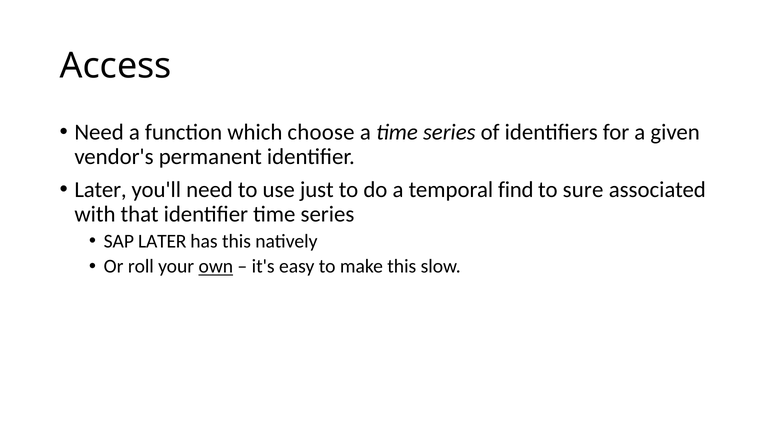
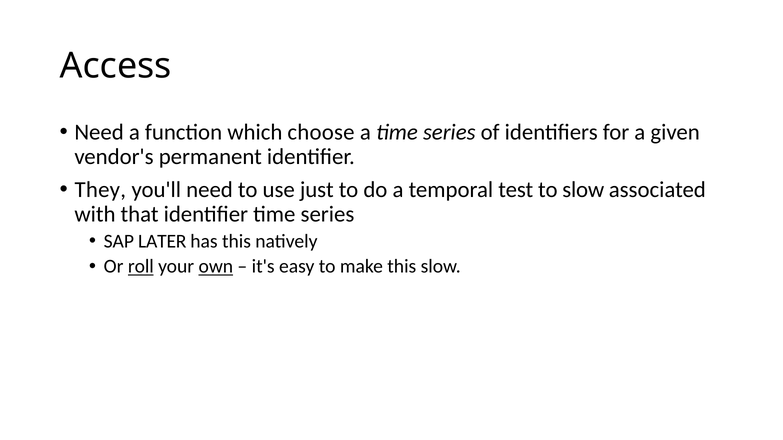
Later: Later -> They (100, 190)
find: find -> test (516, 190)
to sure: sure -> slow (583, 190)
roll underline: none -> present (141, 267)
